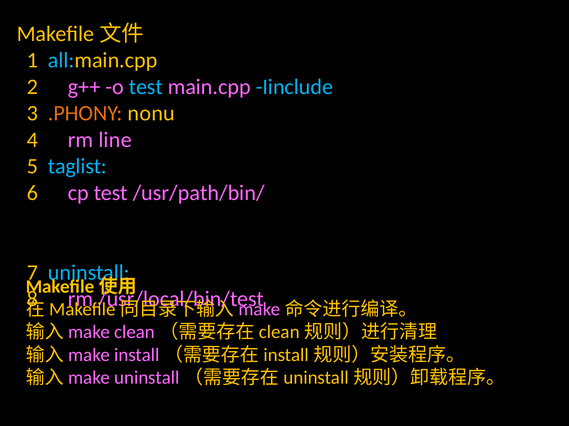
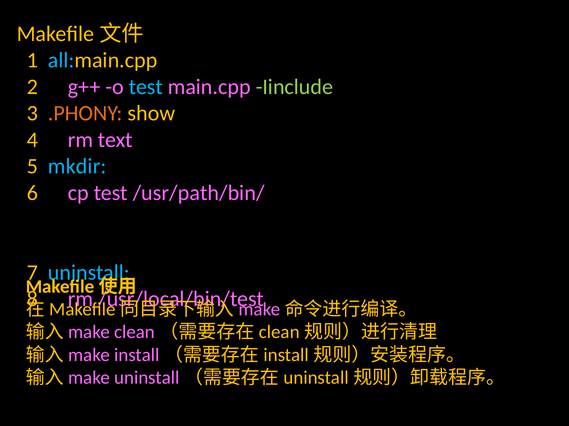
Iinclude colour: light blue -> light green (294, 87)
nonu: nonu -> show (151, 114)
line: line -> text (115, 140)
taglist: taglist -> mkdir (77, 167)
